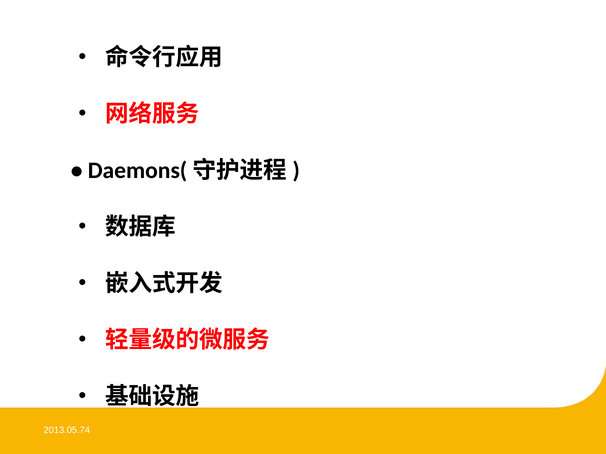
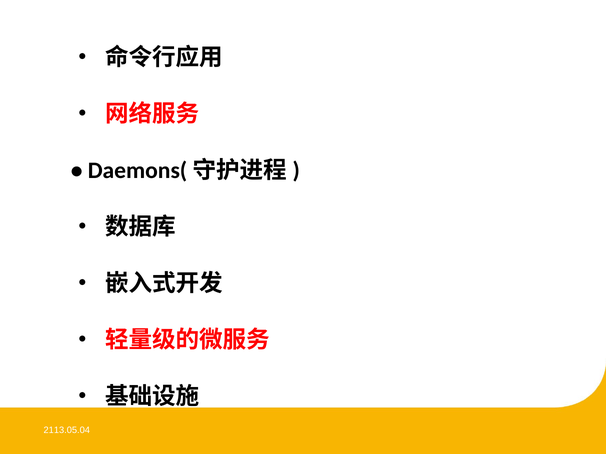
2013.05.74: 2013.05.74 -> 2113.05.04 (67, 431)
